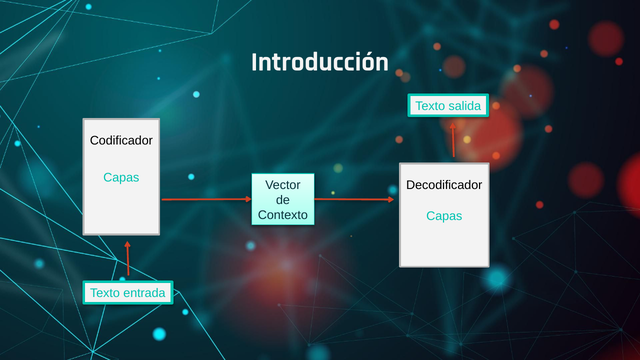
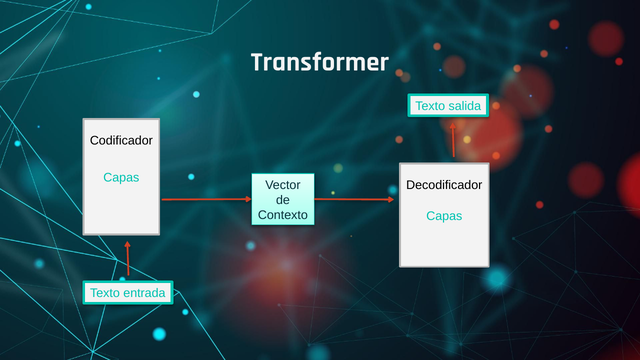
Introducción: Introducción -> Transformer (320, 62)
